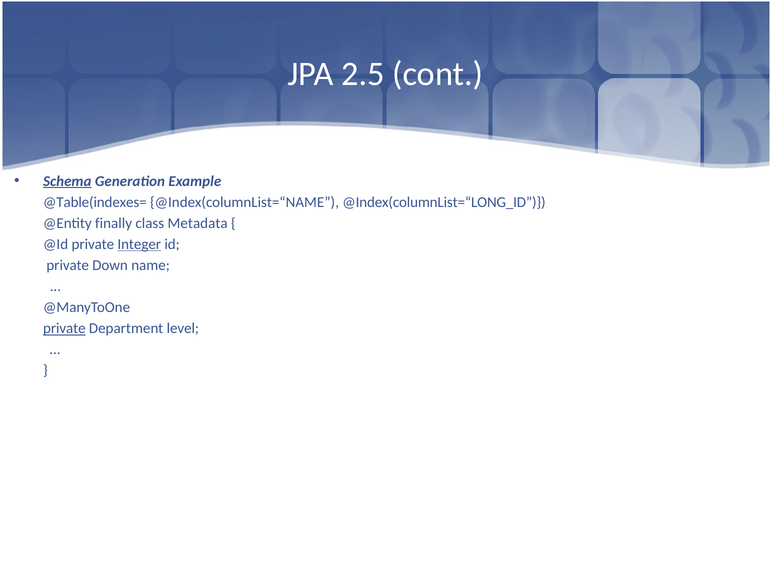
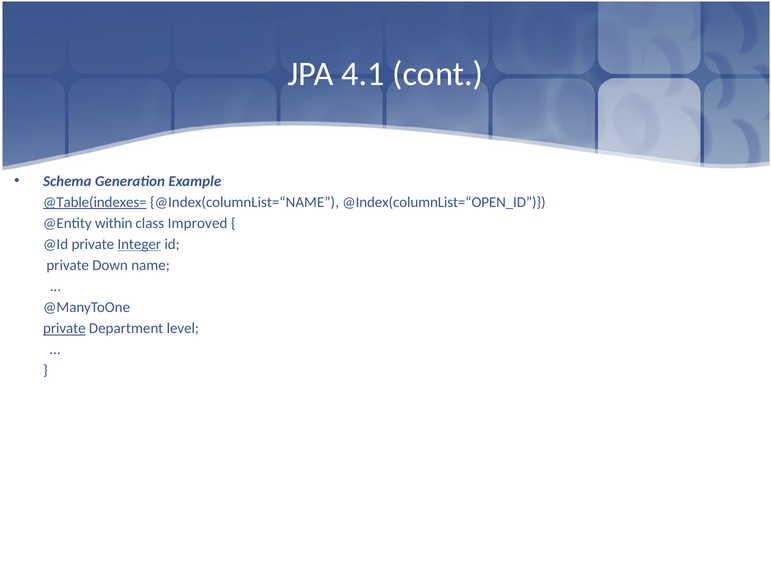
2.5: 2.5 -> 4.1 (363, 74)
Schema underline: present -> none (67, 181)
@Table(indexes= underline: none -> present (95, 202)
@Index(columnList=“LONG_ID: @Index(columnList=“LONG_ID -> @Index(columnList=“OPEN_ID (444, 202)
finally: finally -> within (114, 223)
Metadata: Metadata -> Improved (198, 223)
